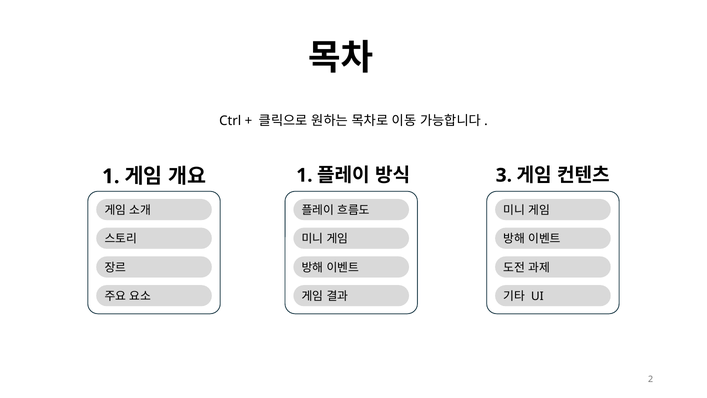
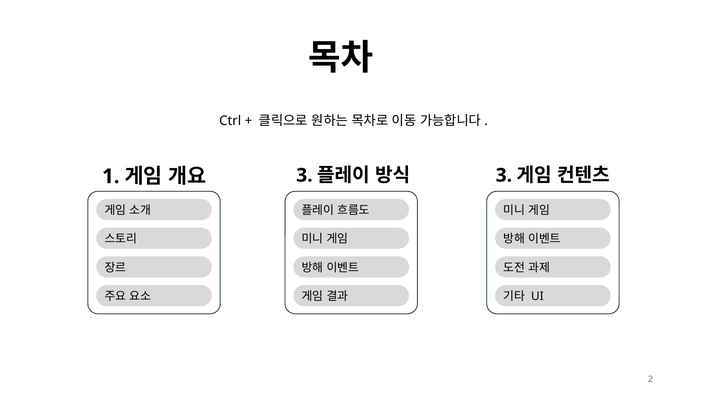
1: 1 -> 3 (304, 175)
